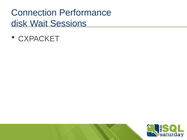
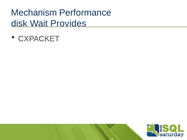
Connection: Connection -> Mechanism (34, 13)
Sessions: Sessions -> Provides (68, 24)
